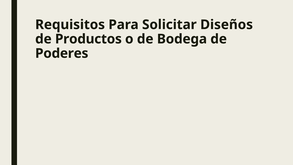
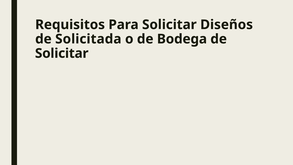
Productos: Productos -> Solicitada (88, 39)
Poderes: Poderes -> Solicitar (62, 53)
